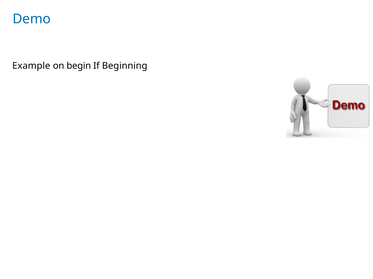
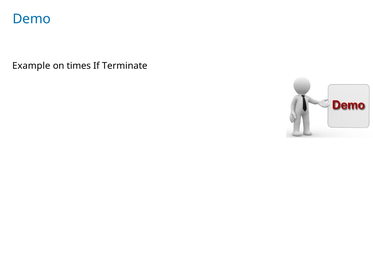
begin: begin -> times (79, 66)
Beginning: Beginning -> Terminate (125, 66)
